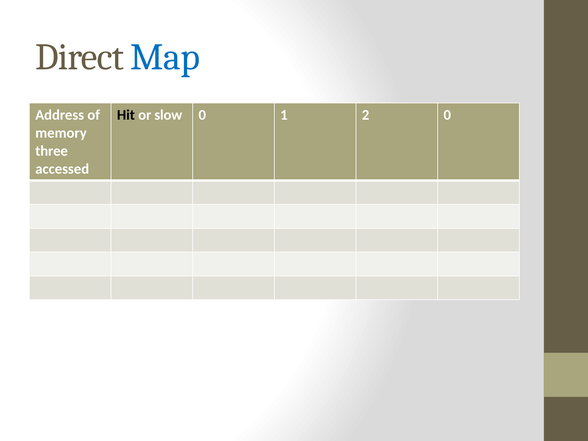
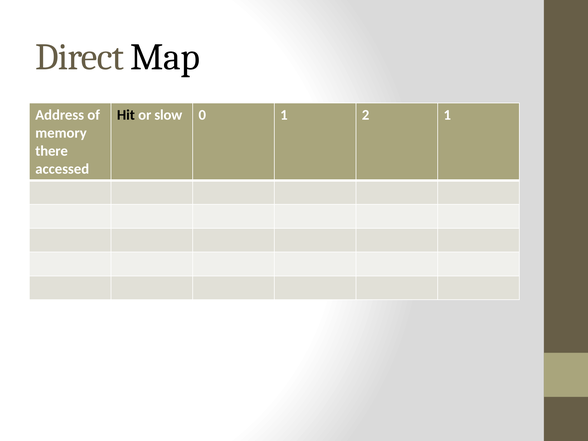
Map colour: blue -> black (165, 57)
2 0: 0 -> 1 (447, 115)
three: three -> there (52, 151)
